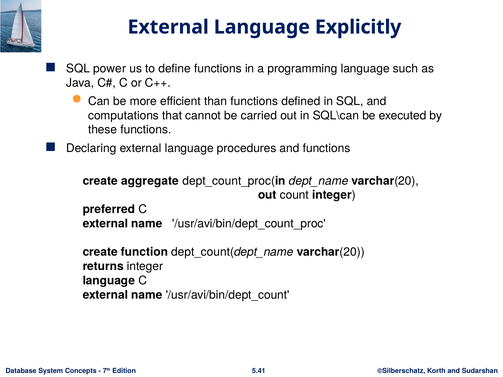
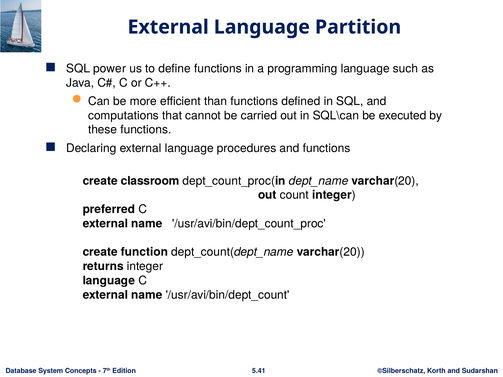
Explicitly: Explicitly -> Partition (358, 27)
aggregate: aggregate -> classroom (150, 181)
